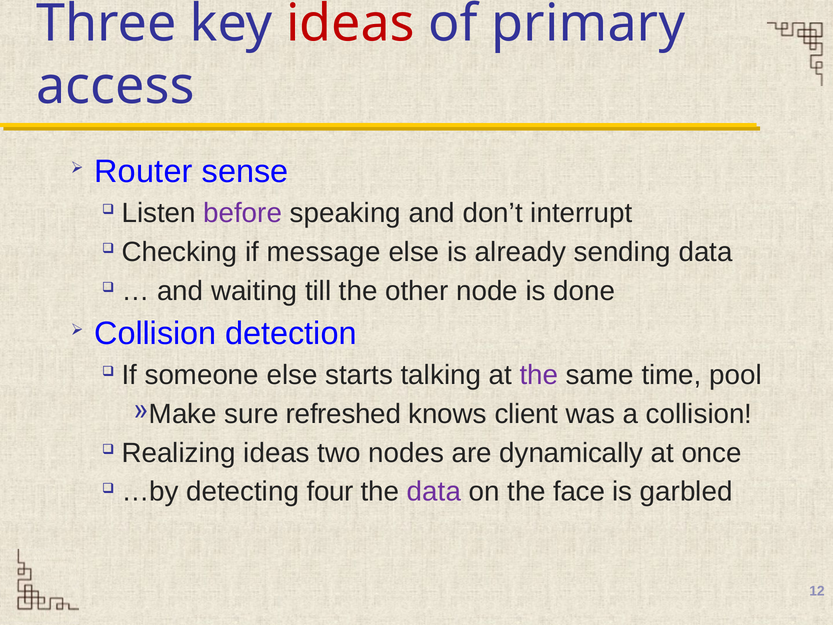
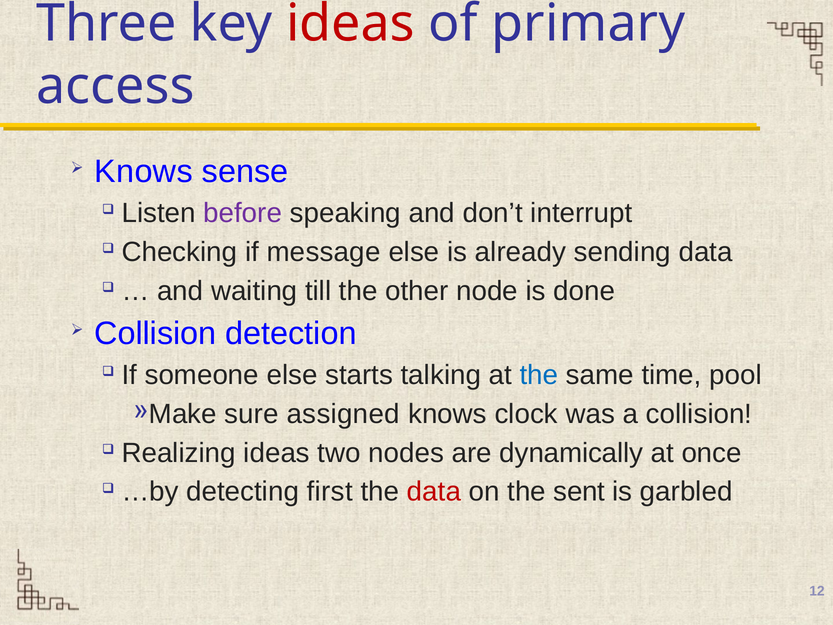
Router: Router -> Knows (144, 172)
the colour: purple -> blue (539, 375)
refreshed: refreshed -> assigned (343, 414)
client: client -> clock (526, 414)
four: four -> first (330, 492)
data colour: purple -> red (434, 492)
face: face -> sent (579, 492)
